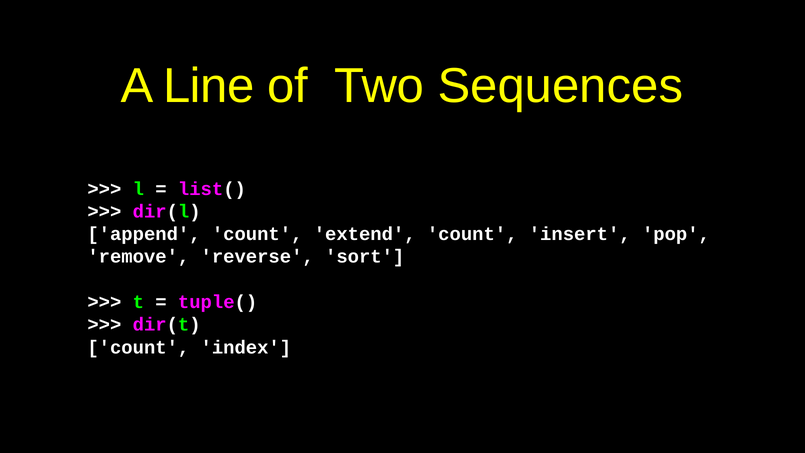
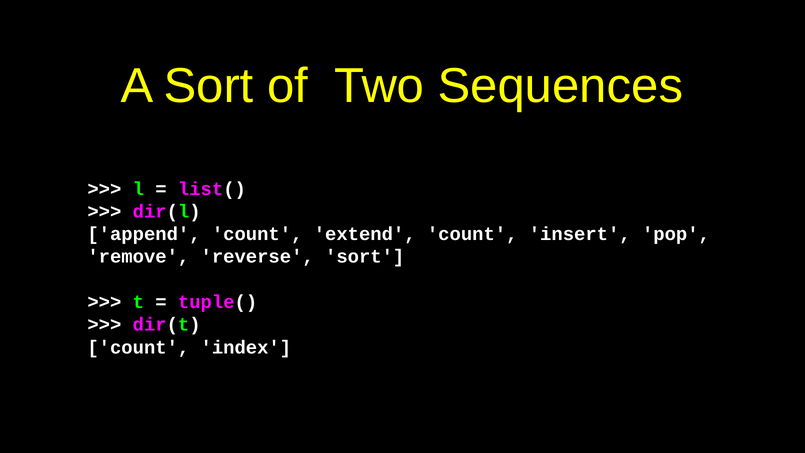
A Line: Line -> Sort (209, 86)
